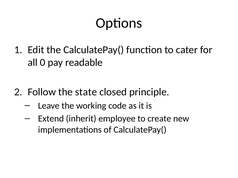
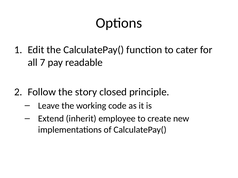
0: 0 -> 7 (43, 63)
state: state -> story (86, 92)
